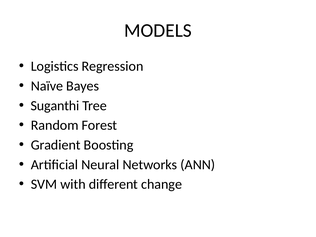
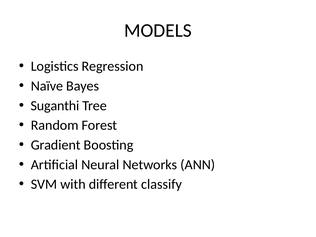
change: change -> classify (162, 184)
